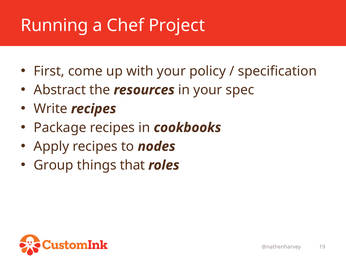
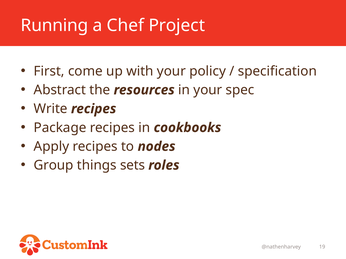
that: that -> sets (132, 166)
